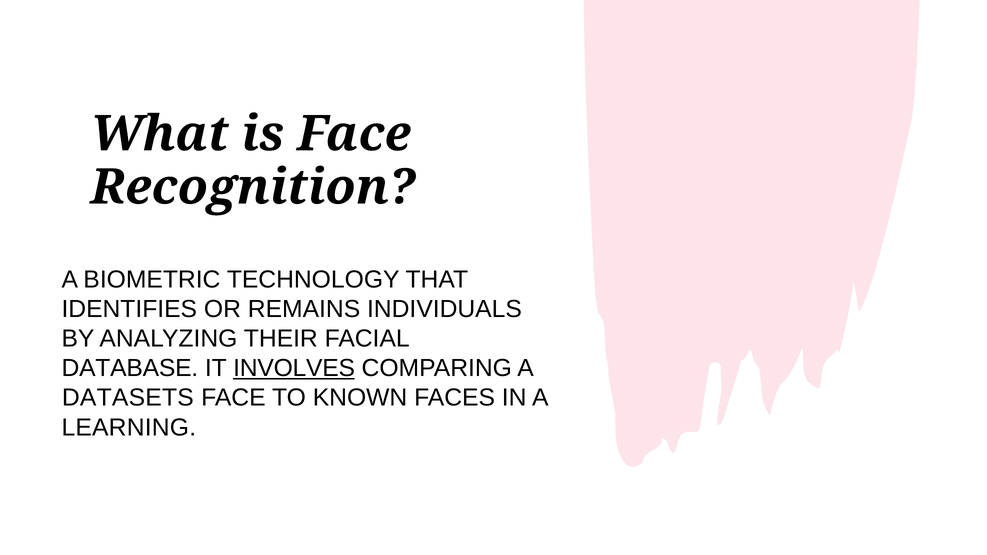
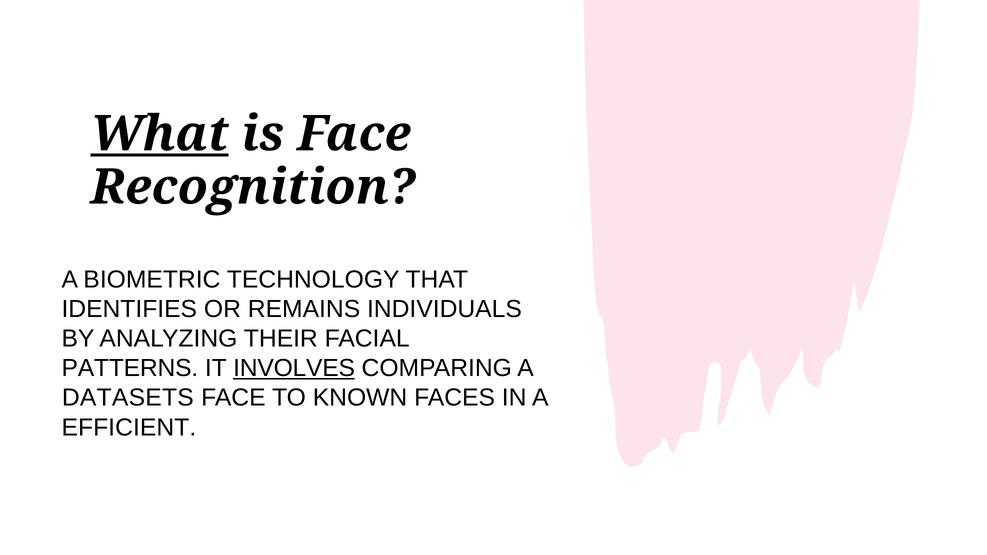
What underline: none -> present (159, 134)
DATABASE: DATABASE -> PATTERNS (130, 368)
LEARNING: LEARNING -> EFFICIENT (129, 428)
